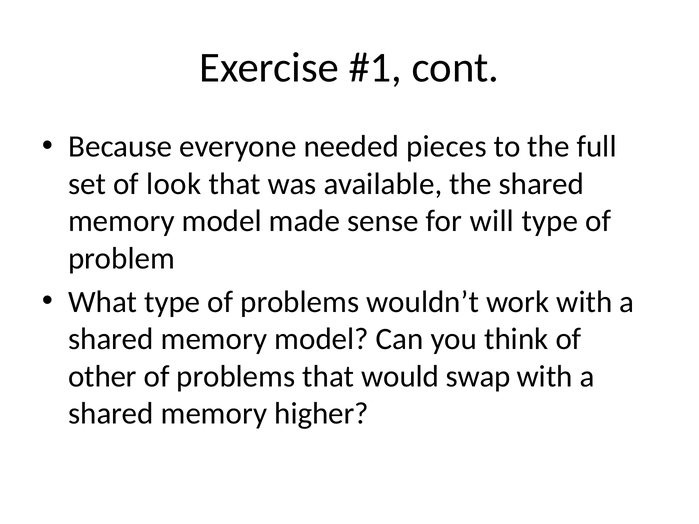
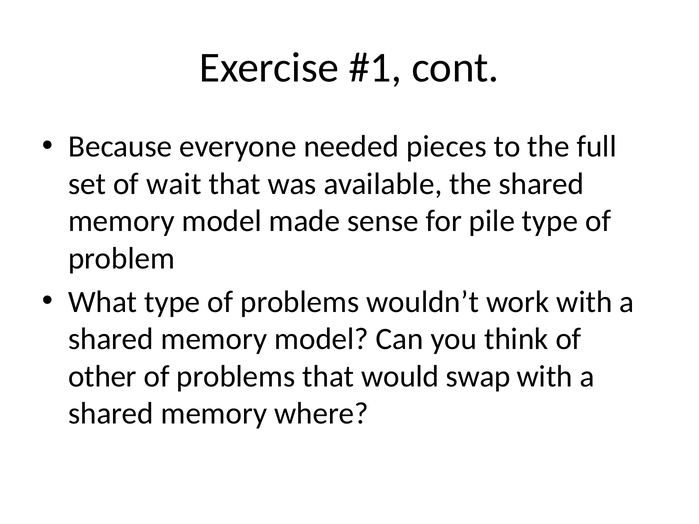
look: look -> wait (174, 184)
will: will -> pile (492, 221)
higher: higher -> where (322, 414)
